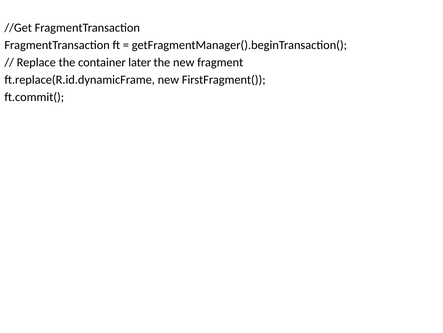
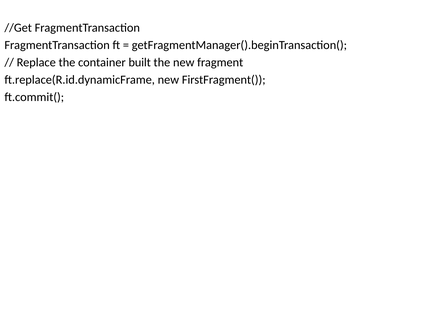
later: later -> built (140, 62)
